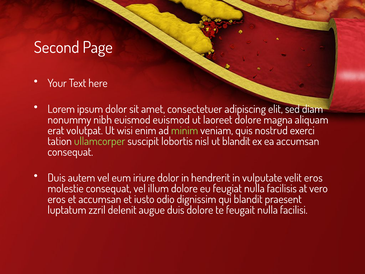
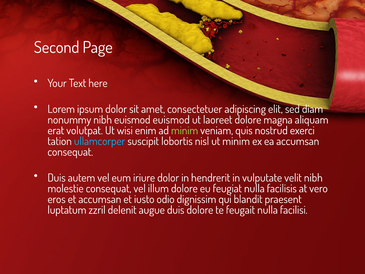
ullamcorper colour: light green -> light blue (100, 141)
ut blandit: blandit -> minim (236, 141)
velit eros: eros -> nibh (313, 178)
